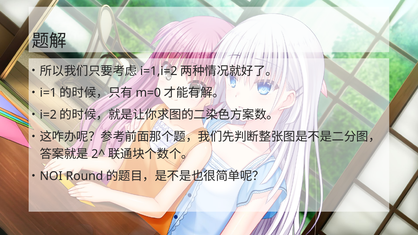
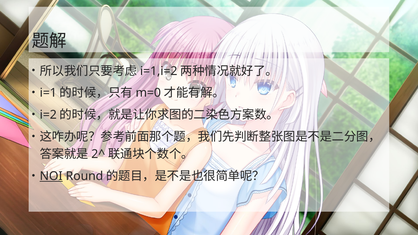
NOI underline: none -> present (51, 176)
